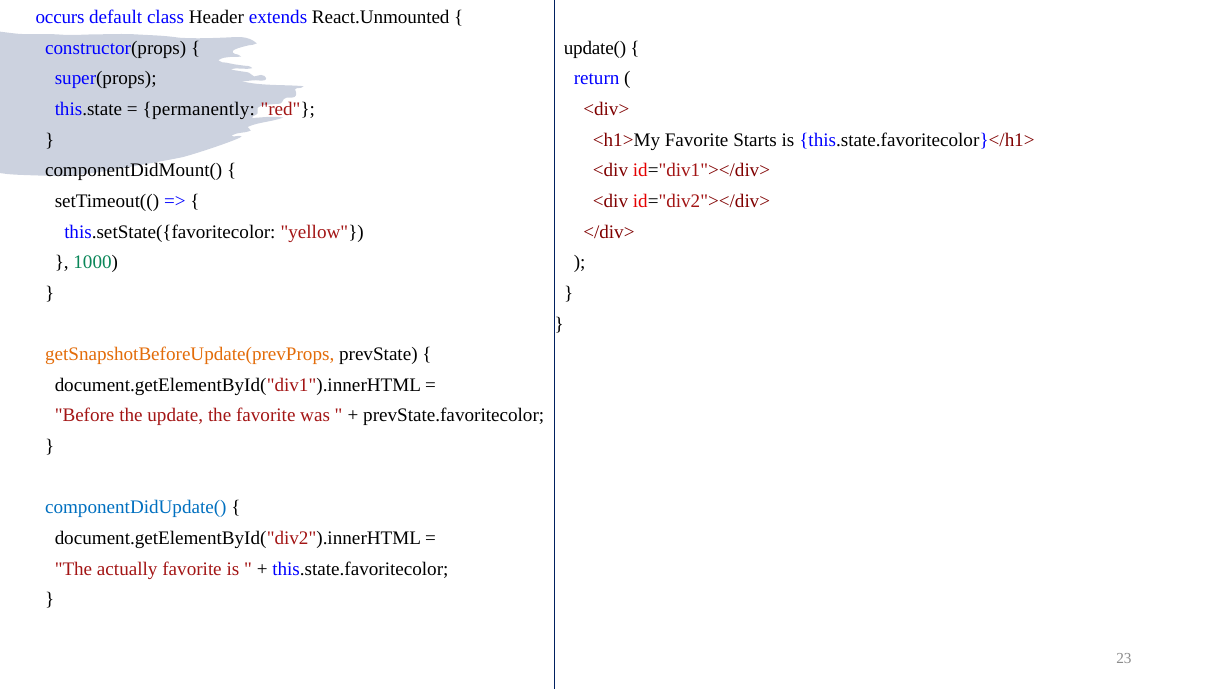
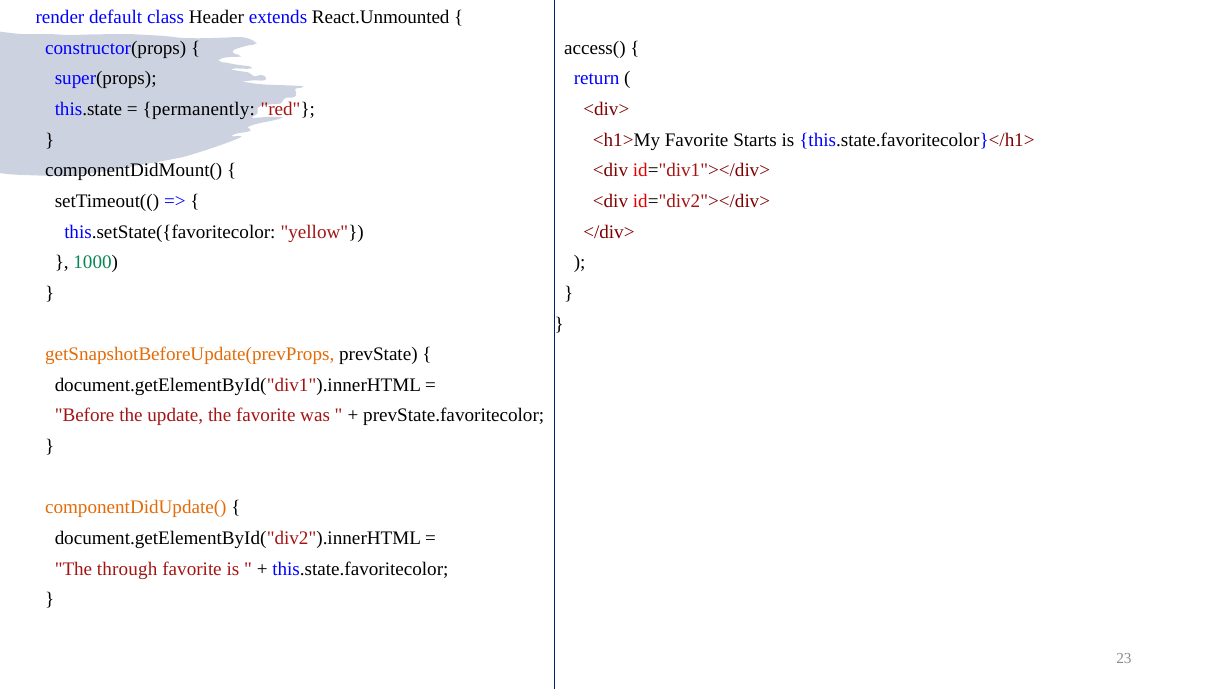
occurs: occurs -> render (60, 17)
update(: update( -> access( (595, 48)
componentDidUpdate( colour: blue -> orange (136, 508)
actually: actually -> through (127, 569)
